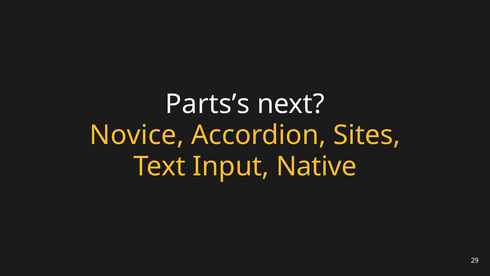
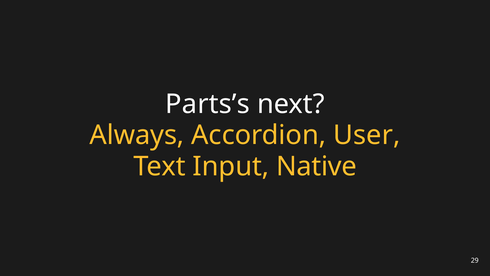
Novice: Novice -> Always (137, 135)
Sites: Sites -> User (367, 135)
